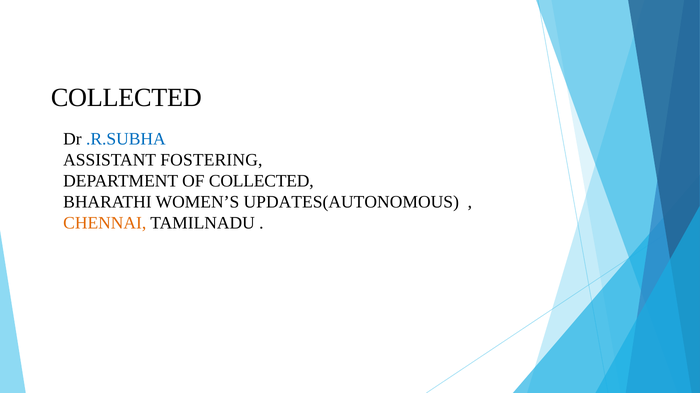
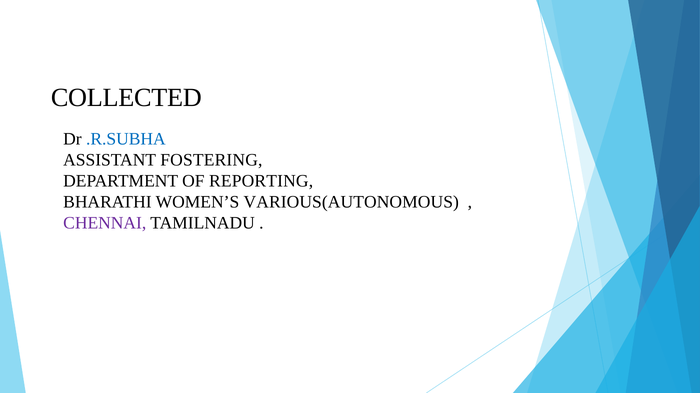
OF COLLECTED: COLLECTED -> REPORTING (261, 181)
UPDATES(AUTONOMOUS: UPDATES(AUTONOMOUS -> VARIOUS(AUTONOMOUS (351, 202)
CHENNAI colour: orange -> purple (105, 223)
